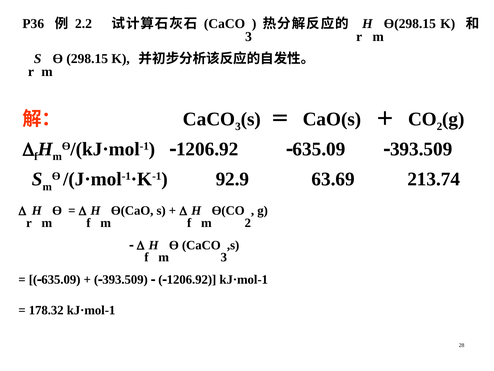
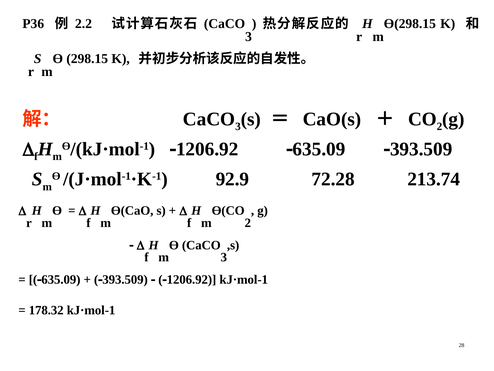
63.69: 63.69 -> 72.28 (333, 179)
